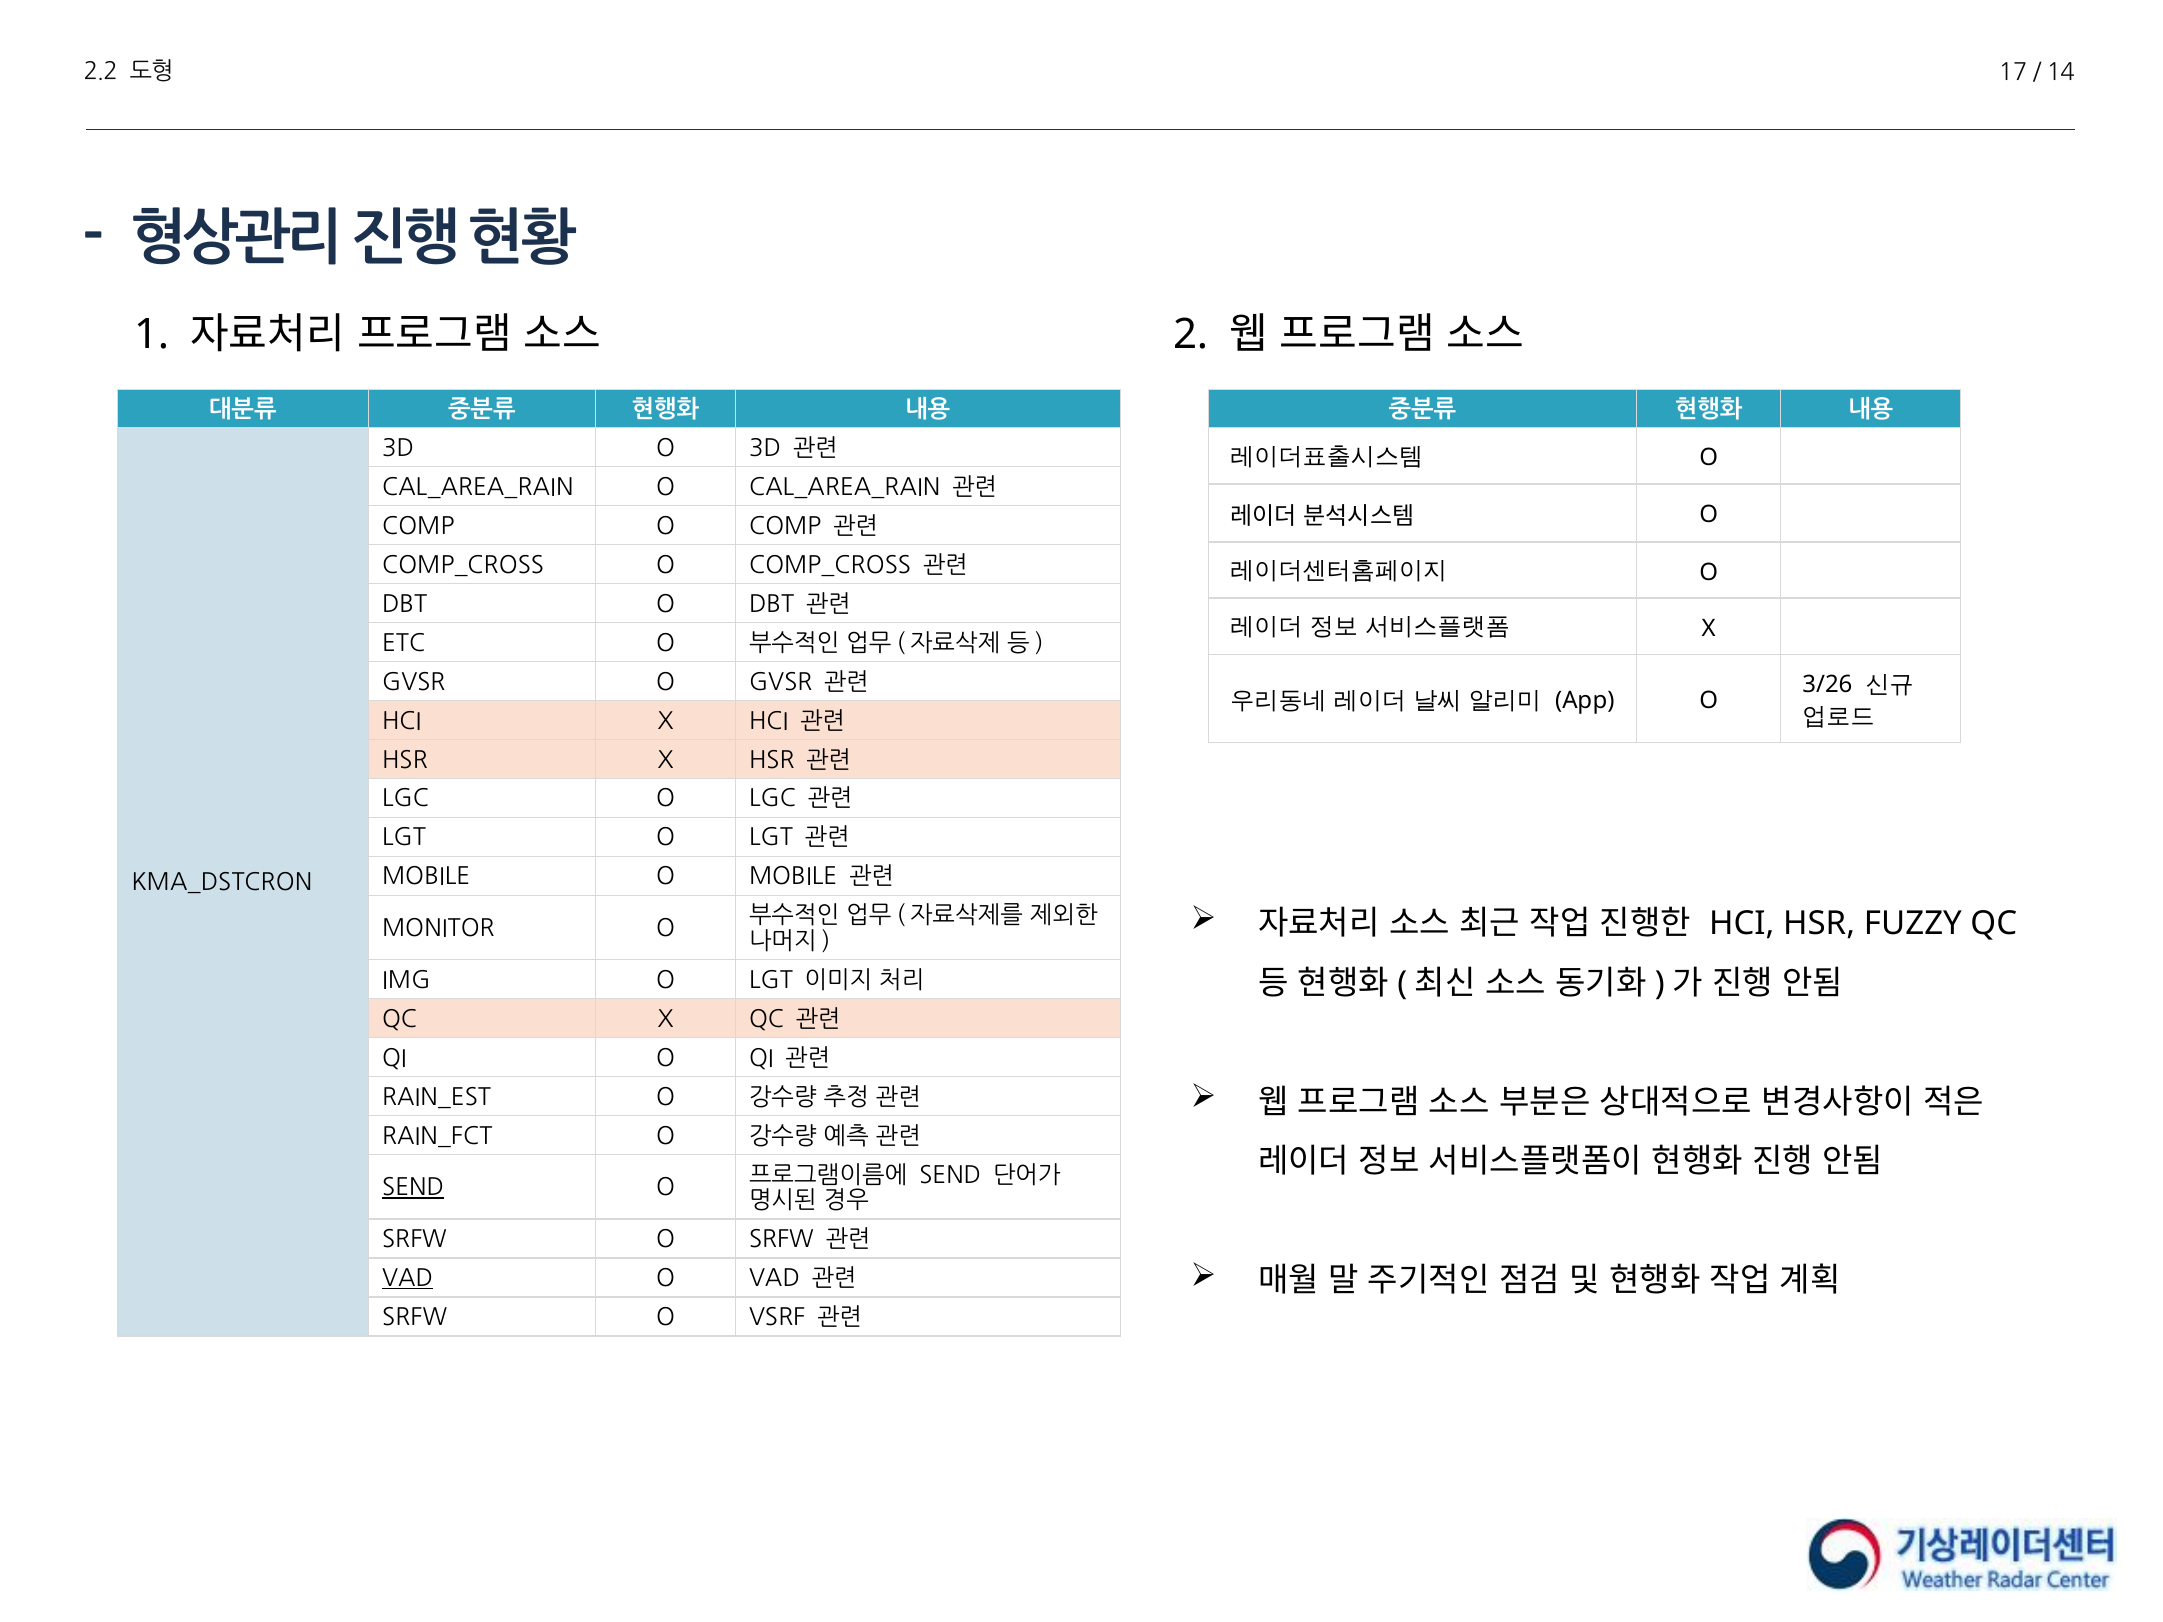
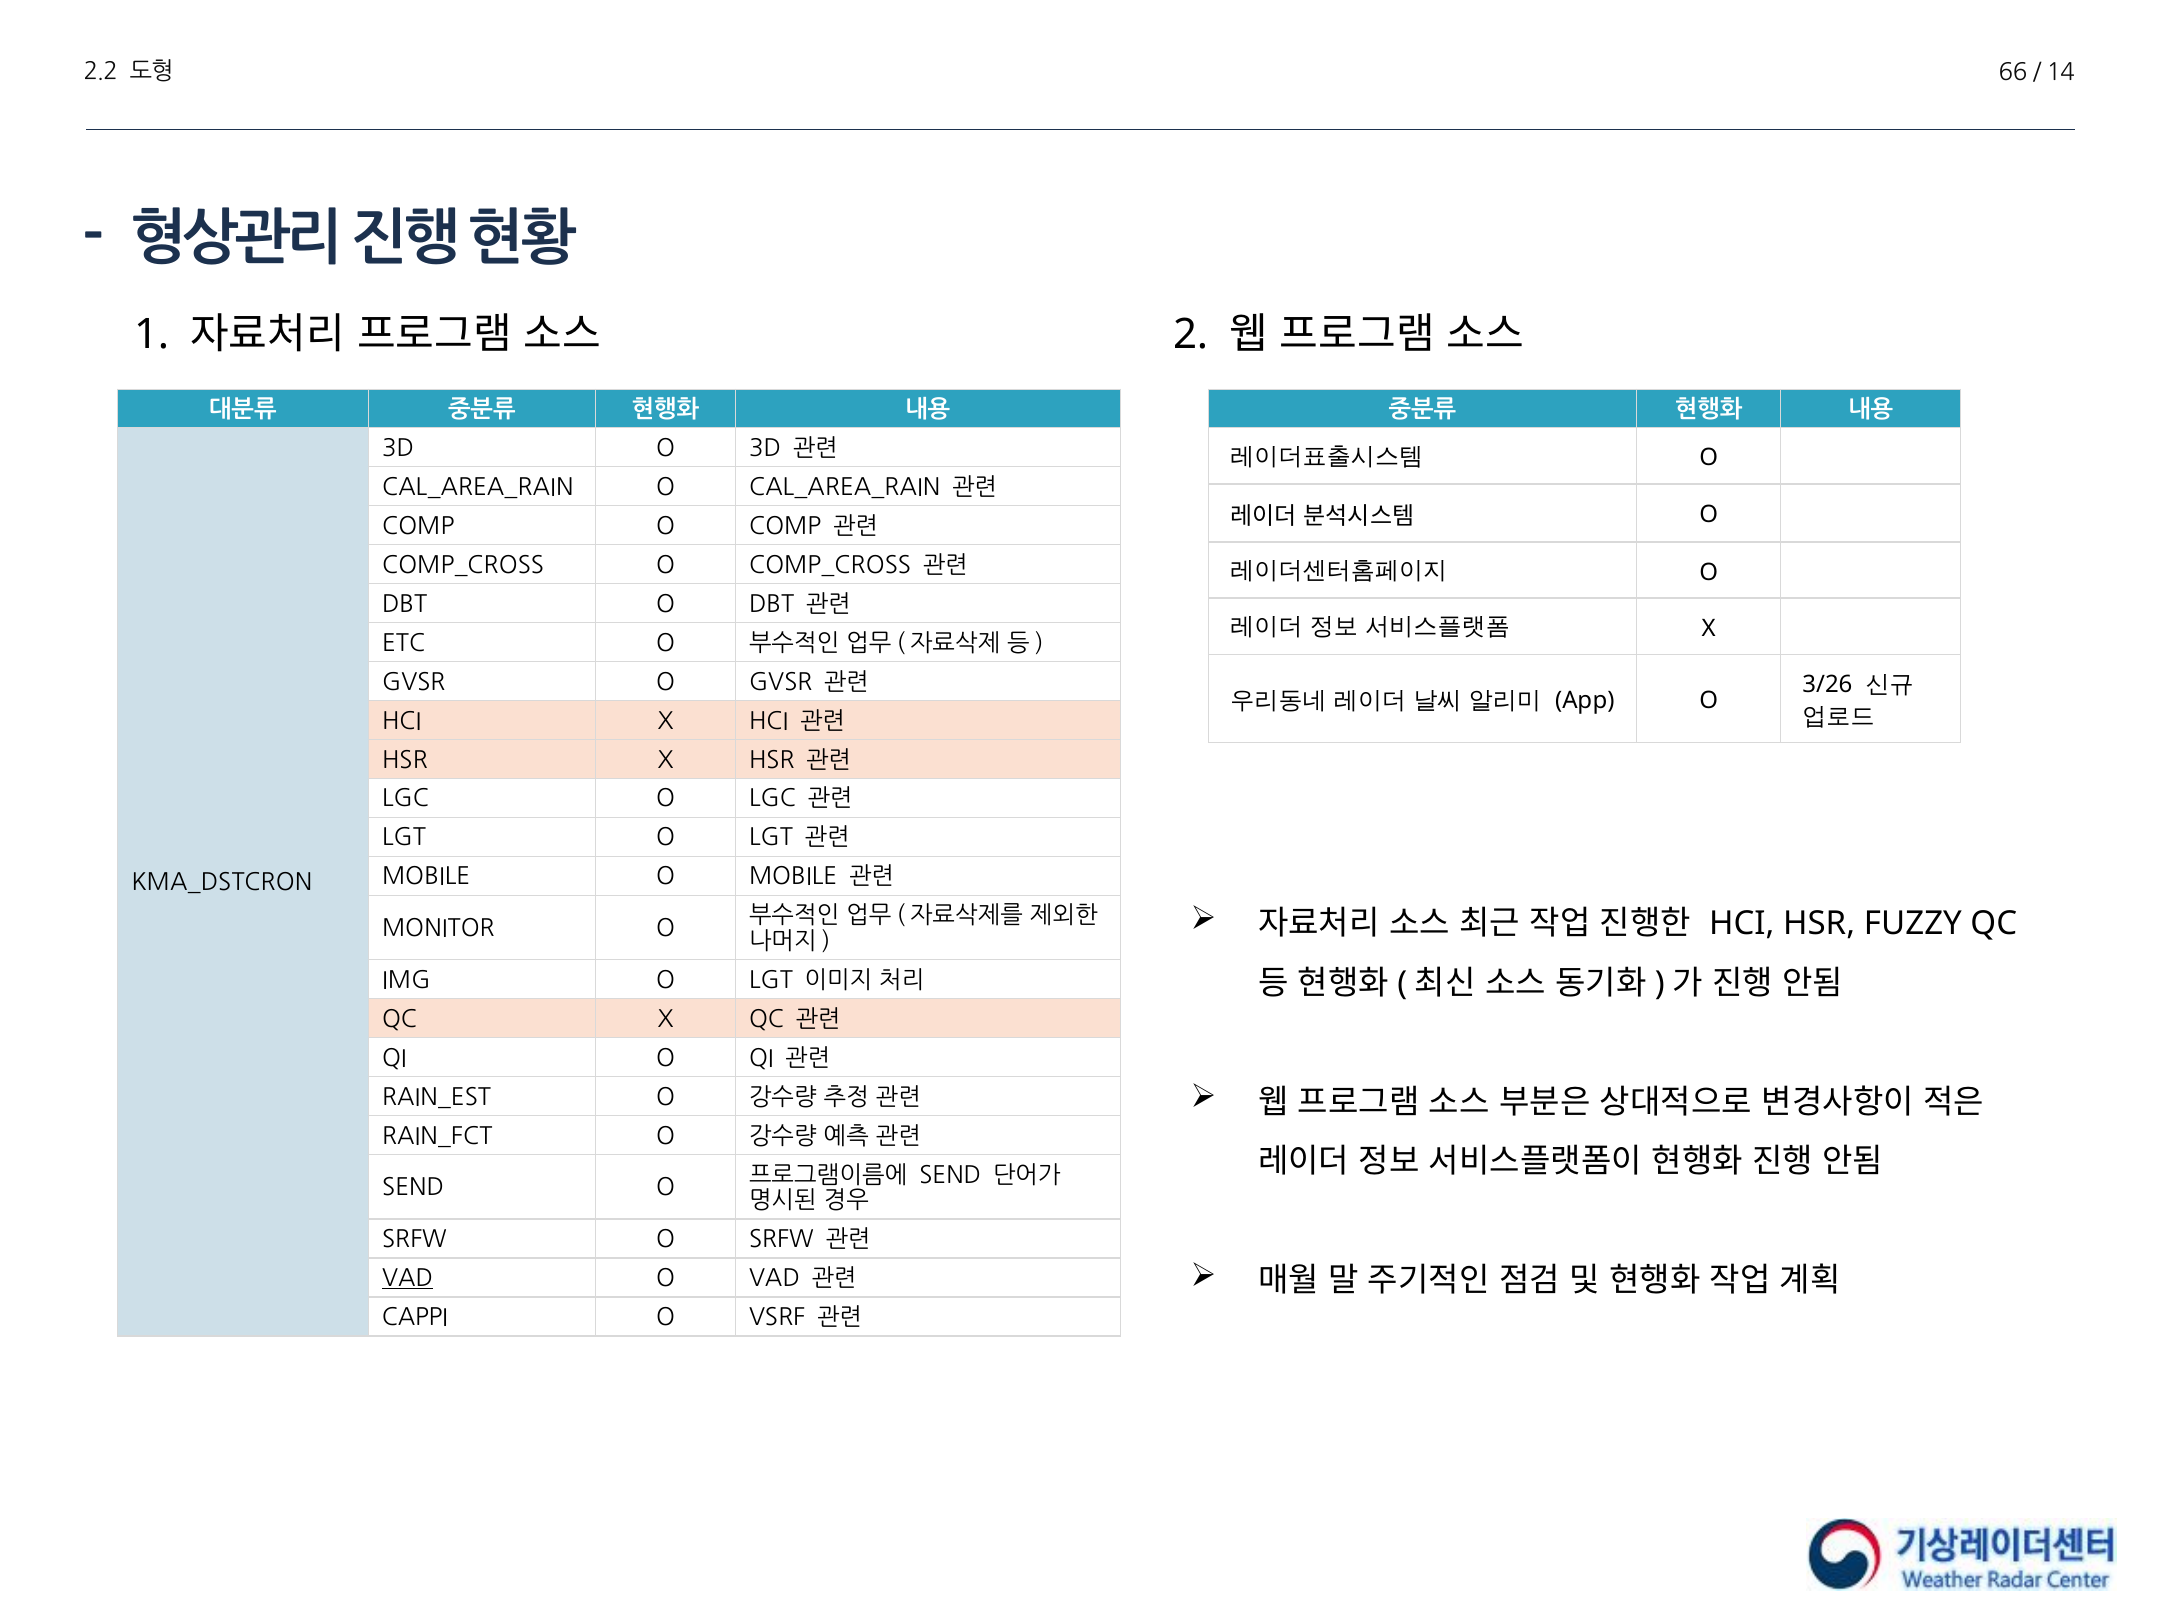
17: 17 -> 66 (2013, 73)
SEND underline: present -> none (413, 1188)
SRFW: SRFW -> CAPPI (415, 1317)
